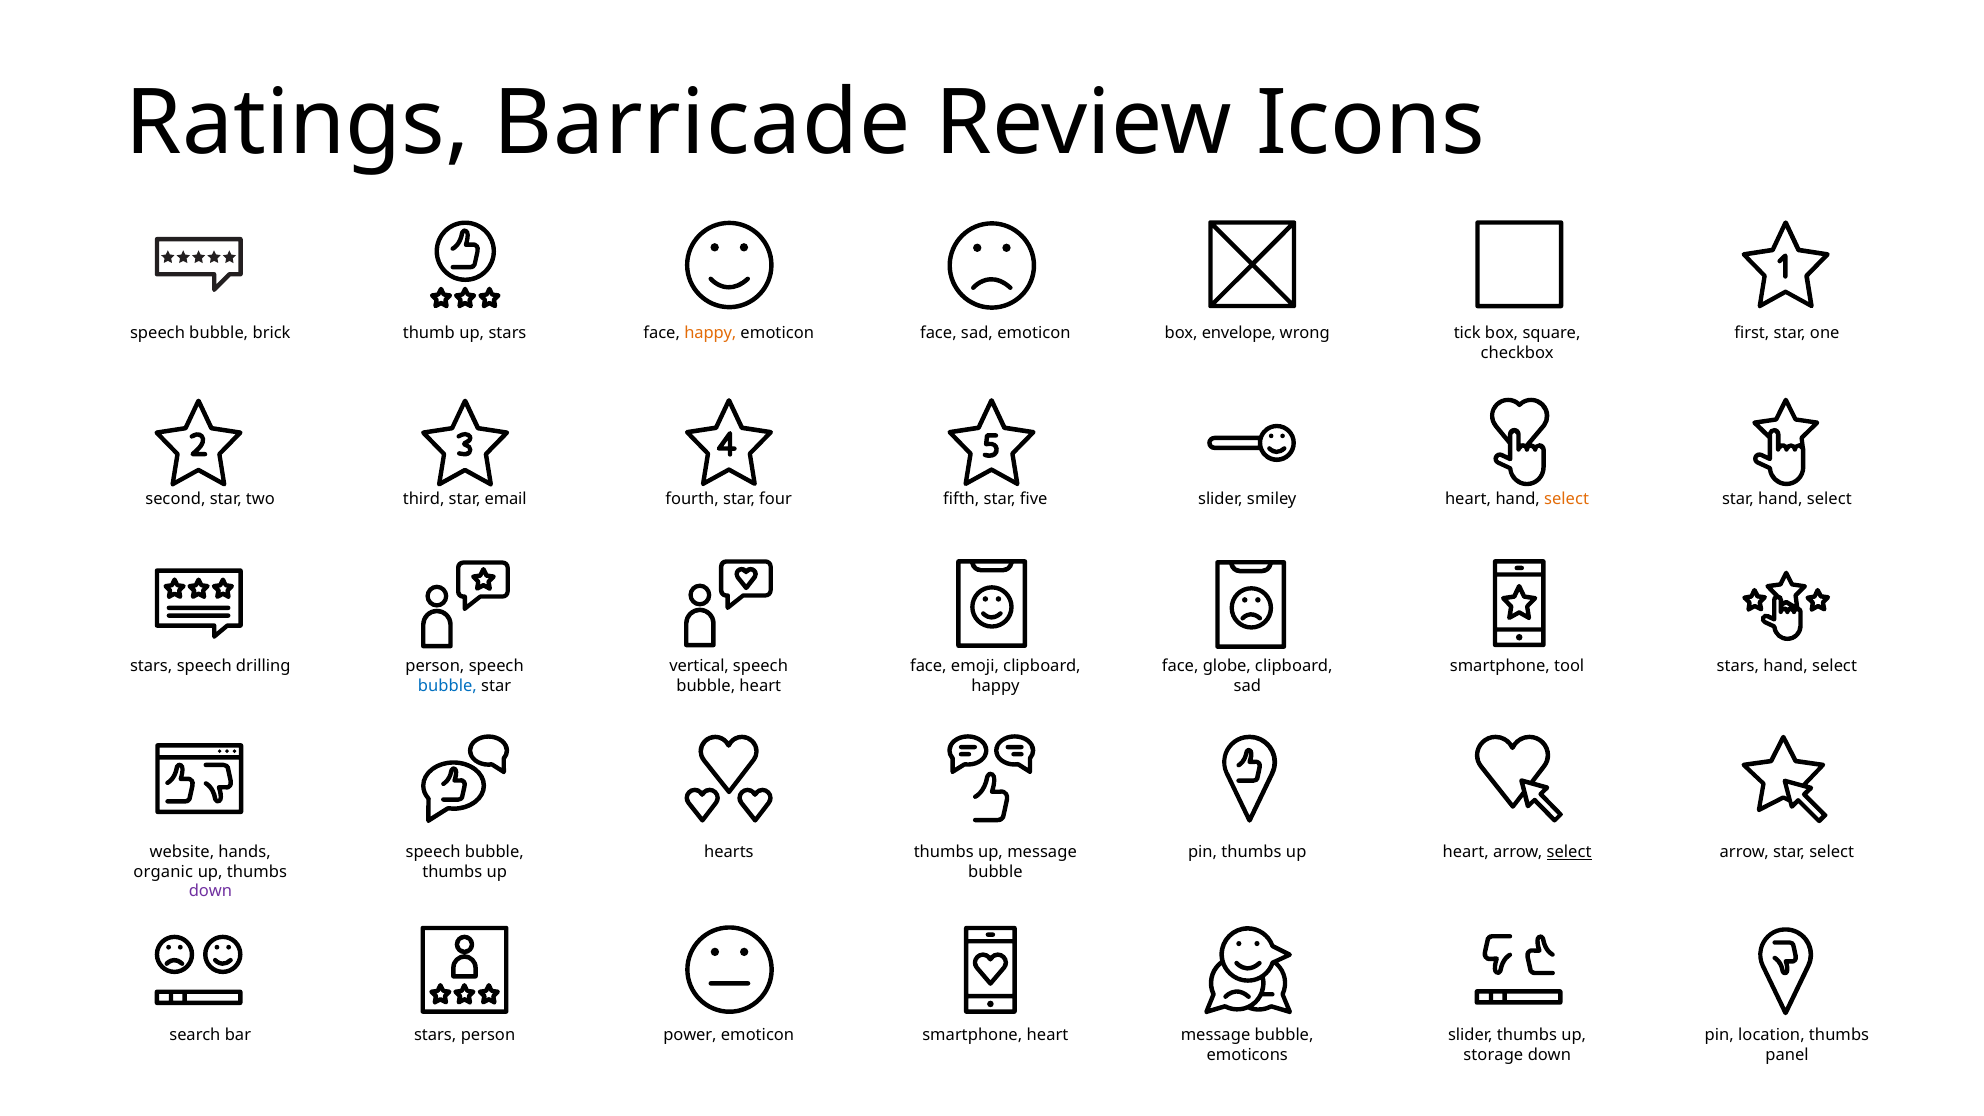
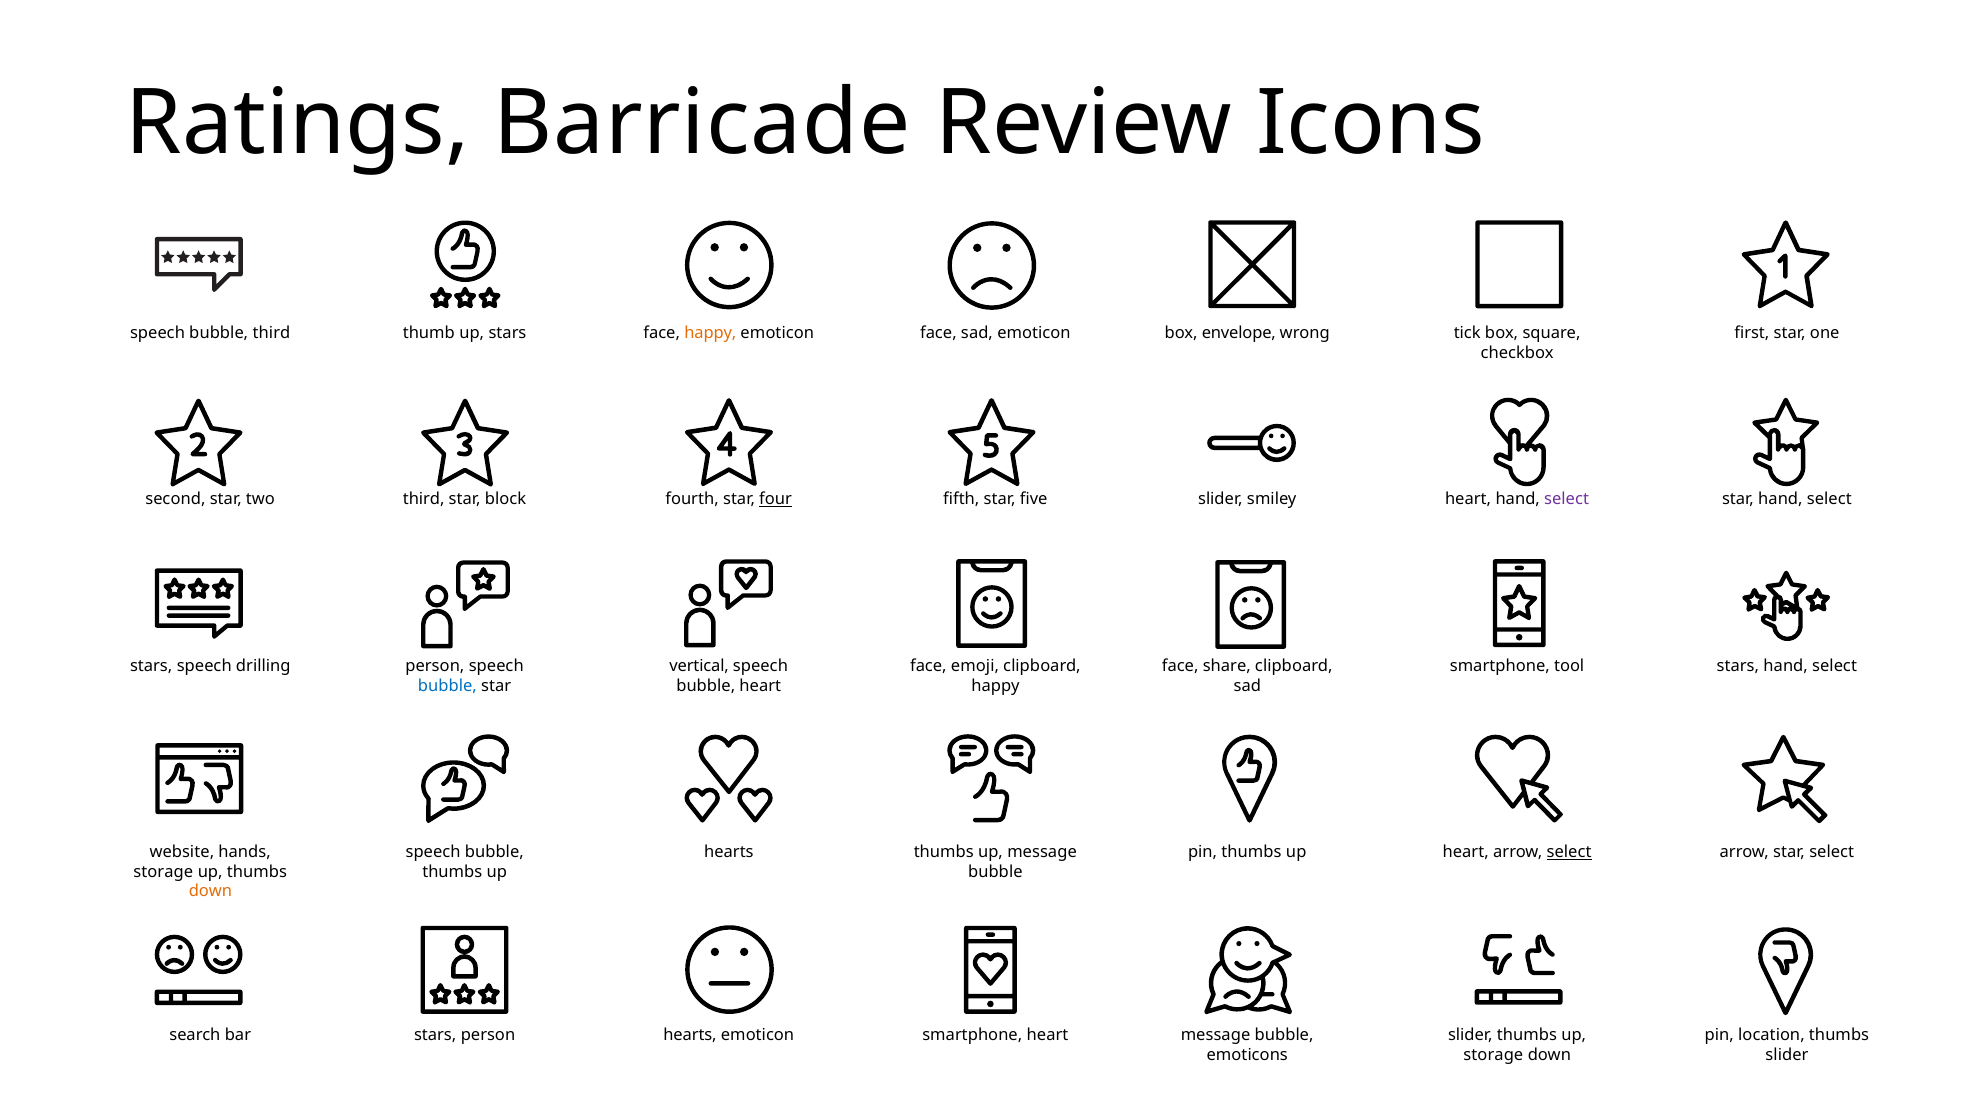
bubble brick: brick -> third (272, 333)
email: email -> block (506, 499)
four underline: none -> present (776, 499)
select colour: orange -> purple (1567, 499)
globe: globe -> share (1227, 666)
organic: organic -> storage (163, 872)
down colour: purple -> orange (210, 891)
person power: power -> hearts (690, 1035)
panel: panel -> slider (1787, 1055)
